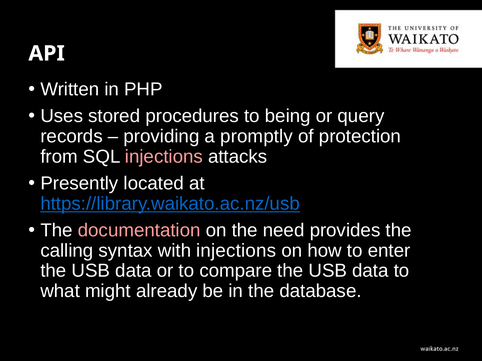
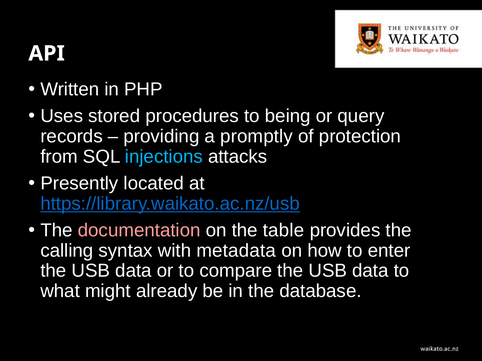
injections colour: pink -> light blue (164, 157)
need: need -> table (284, 231)
with injections: injections -> metadata (236, 251)
